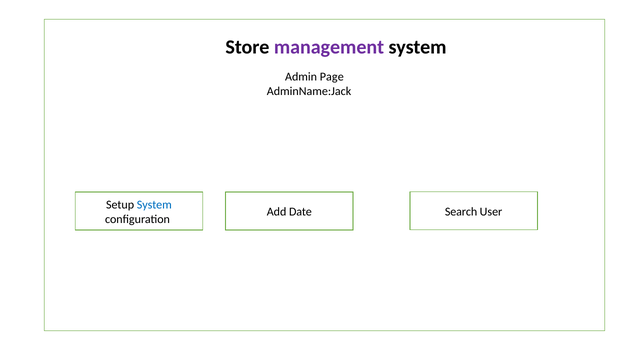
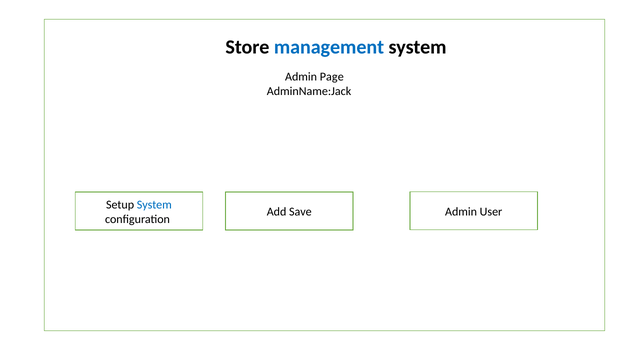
management colour: purple -> blue (329, 47)
Search: Search -> Admin (461, 212)
Date: Date -> Save (300, 212)
